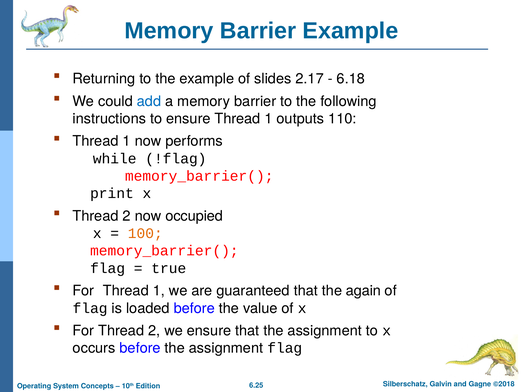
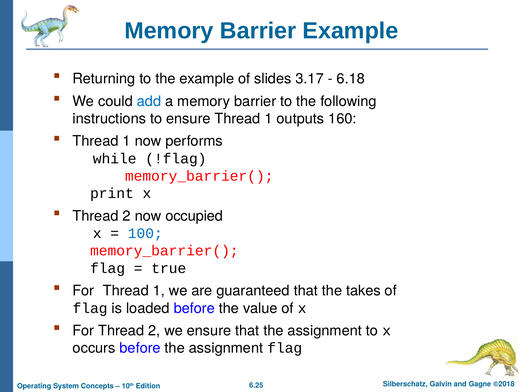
2.17: 2.17 -> 3.17 (310, 79)
110: 110 -> 160 (342, 119)
100 colour: orange -> blue (145, 234)
again: again -> takes (363, 291)
